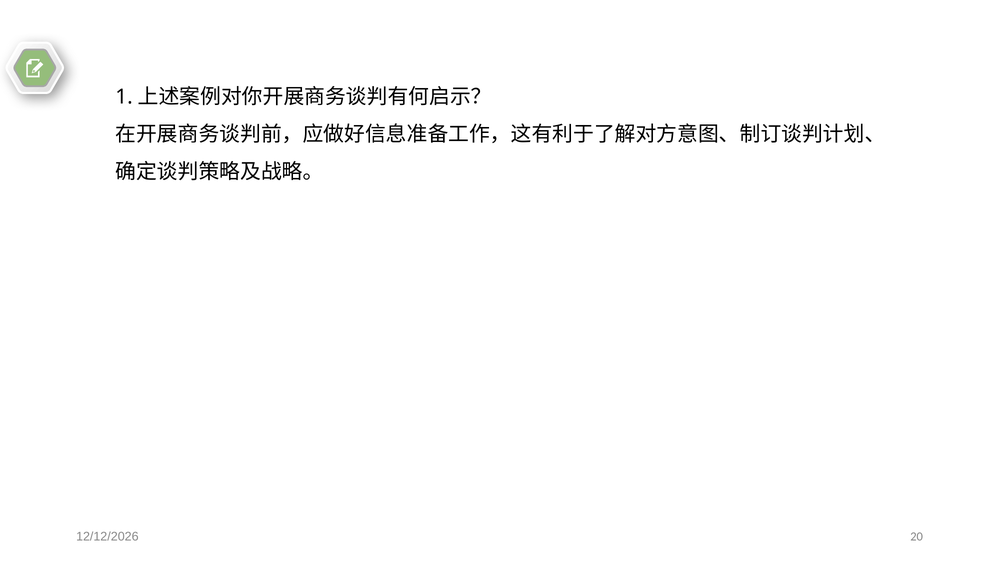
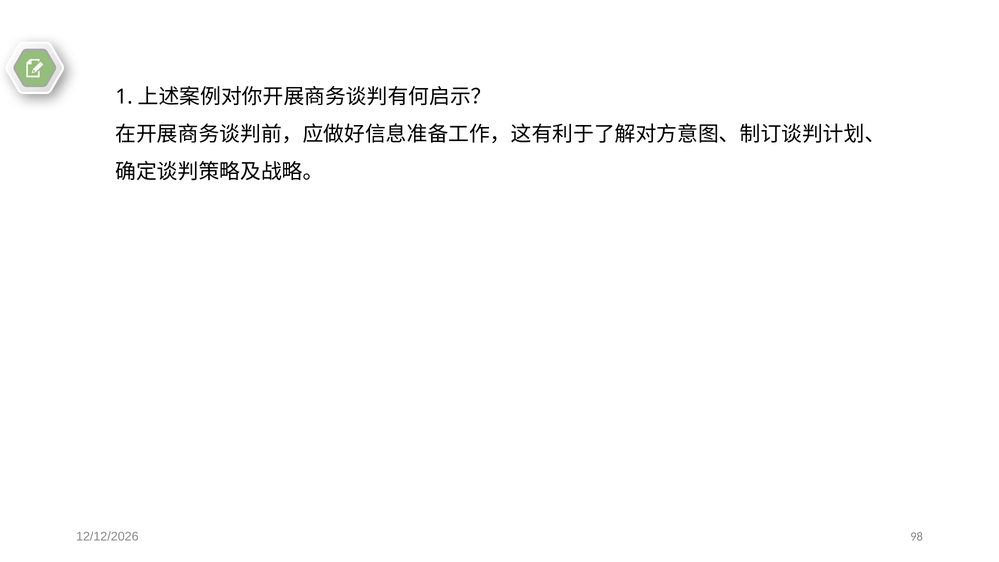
20: 20 -> 98 (917, 537)
